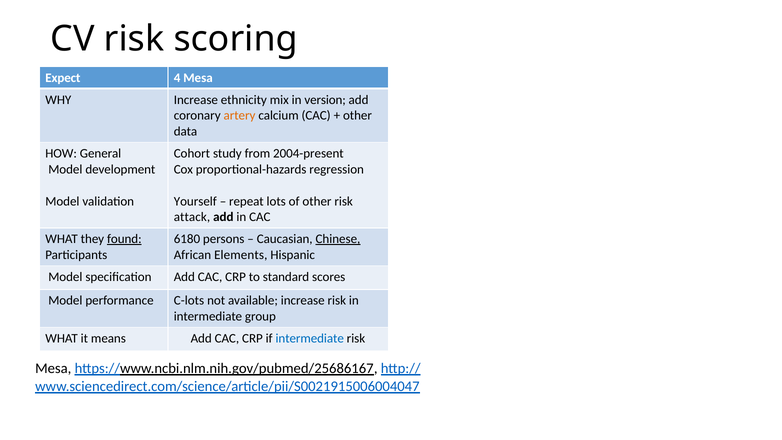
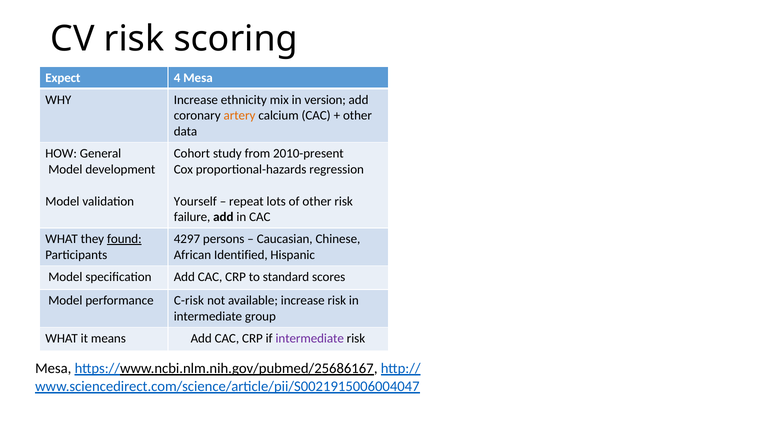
2004-present: 2004-present -> 2010-present (308, 153)
attack: attack -> failure (192, 217)
6180: 6180 -> 4297 (187, 239)
Chinese underline: present -> none (338, 239)
Elements: Elements -> Identified (241, 255)
C-lots: C-lots -> C-risk (189, 300)
intermediate colour: blue -> purple (310, 338)
